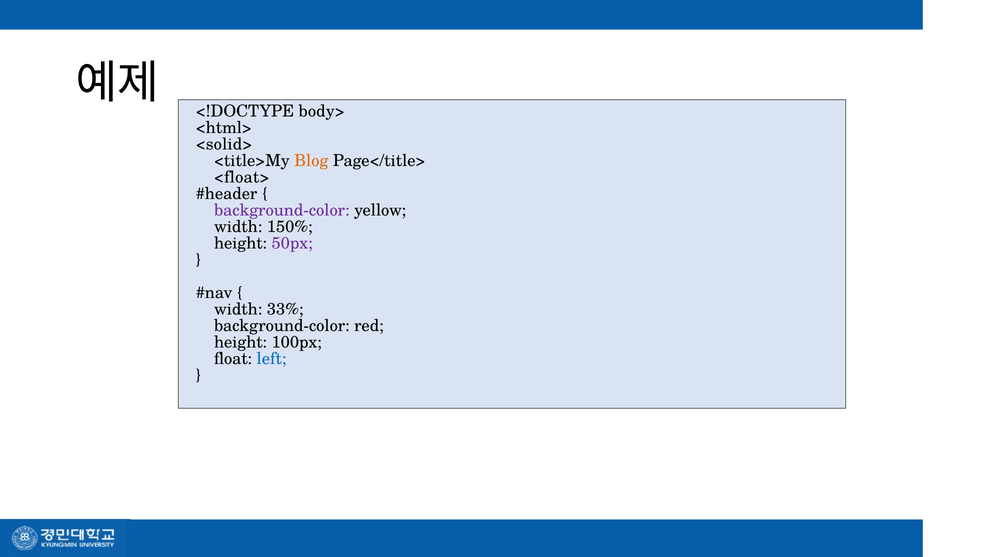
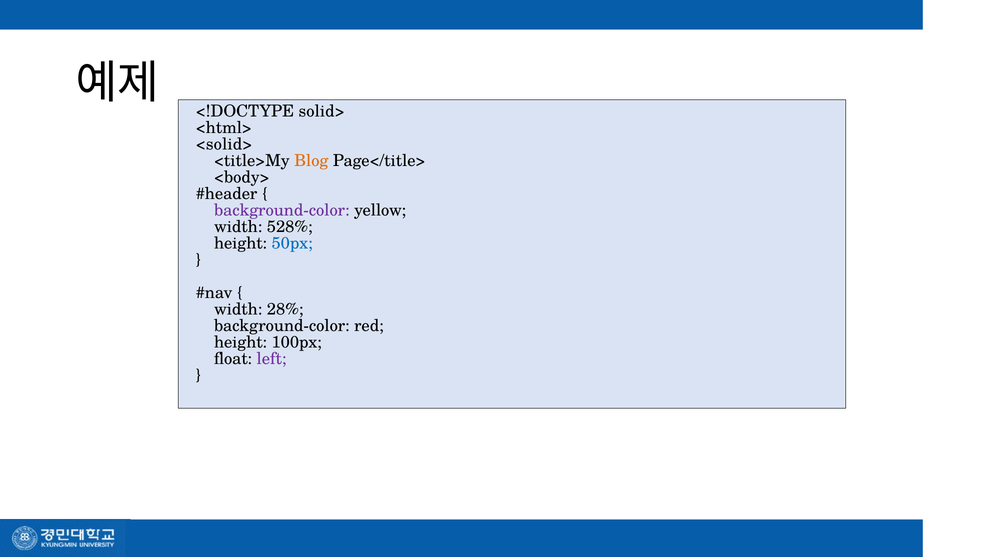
body>: body> -> solid> (322, 111)
<float>: <float> -> <body> (242, 177)
150%: 150% -> 528% (290, 227)
50px colour: purple -> blue (292, 243)
33%: 33% -> 28% (285, 309)
left colour: blue -> purple (272, 359)
